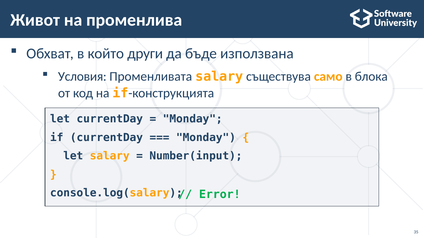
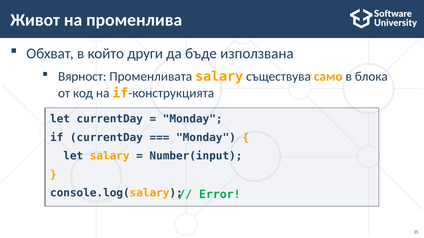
Условия: Условия -> Вярност (82, 77)
